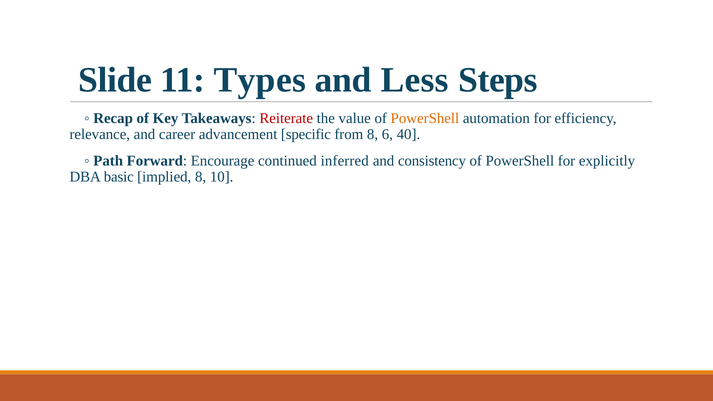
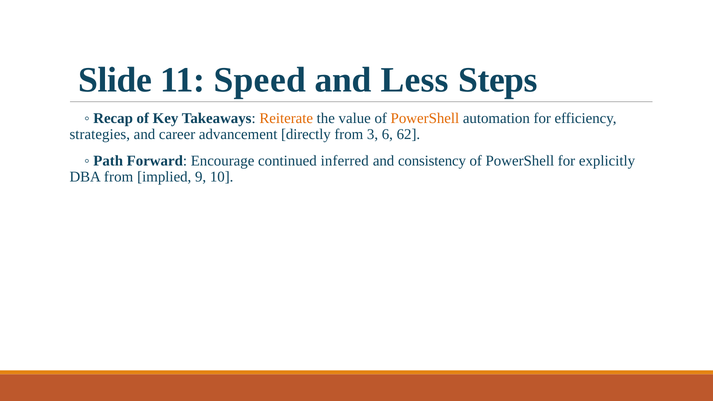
Types: Types -> Speed (260, 80)
Reiterate colour: red -> orange (286, 119)
relevance: relevance -> strategies (100, 135)
specific: specific -> directly (306, 135)
from 8: 8 -> 3 (373, 135)
40: 40 -> 62 (408, 135)
DBA basic: basic -> from (119, 177)
implied 8: 8 -> 9 (201, 177)
